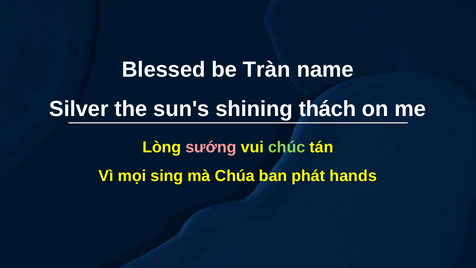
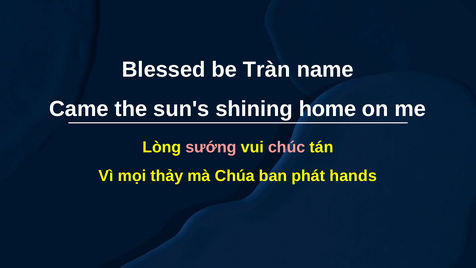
Silver: Silver -> Came (79, 109)
thách: thách -> home (327, 109)
chúc colour: light green -> pink (287, 147)
sing: sing -> thảy (167, 176)
